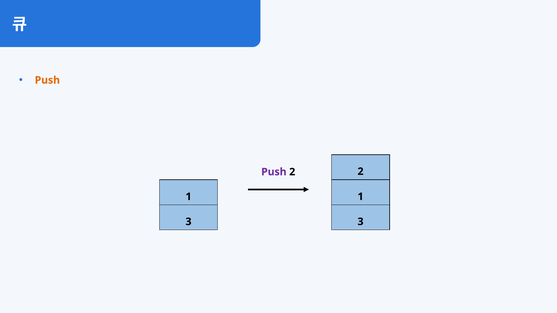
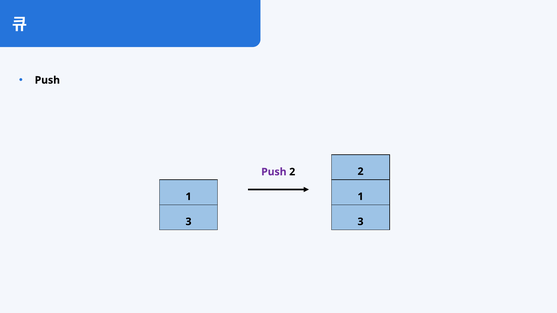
Push colour: orange -> black (47, 80)
